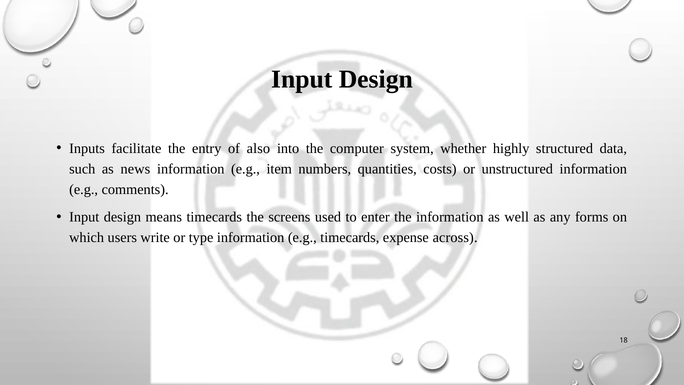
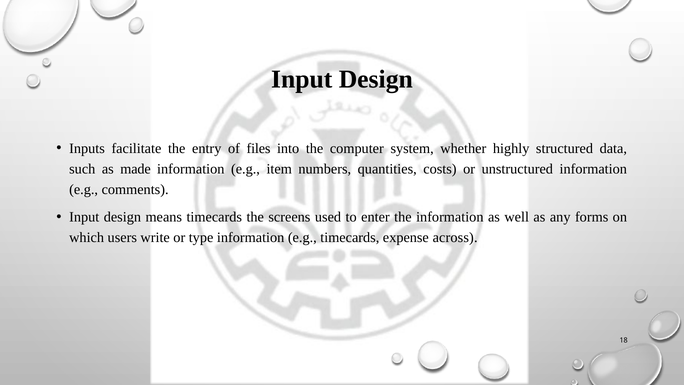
also: also -> files (259, 148)
news: news -> made (136, 169)
